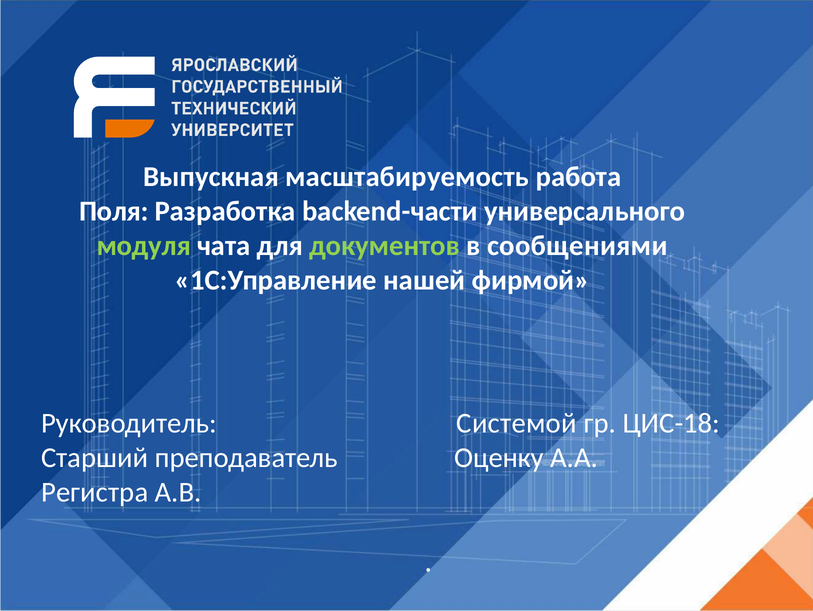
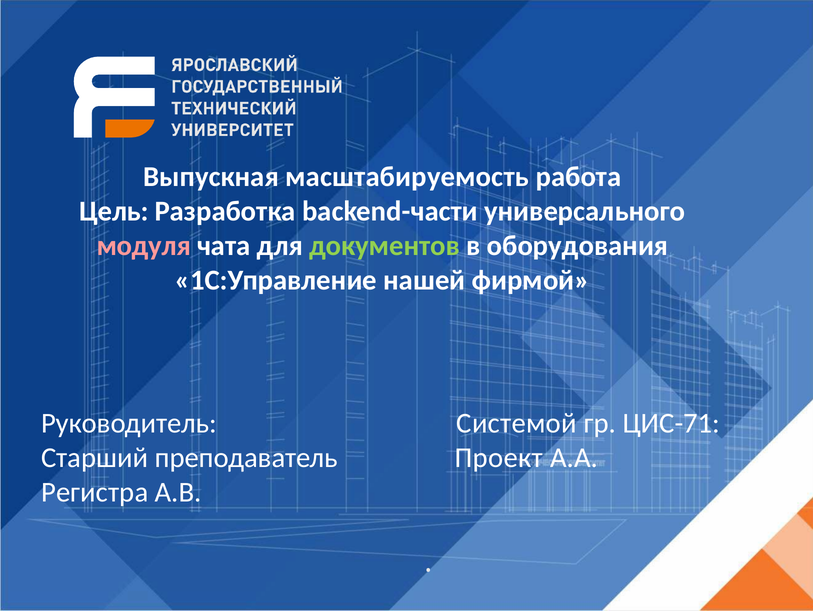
Поля: Поля -> Цель (114, 211)
модуля colour: light green -> pink (144, 246)
сообщениями: сообщениями -> оборудования (578, 246)
ЦИС-18: ЦИС-18 -> ЦИС-71 (671, 423)
Оценку: Оценку -> Проект (499, 457)
